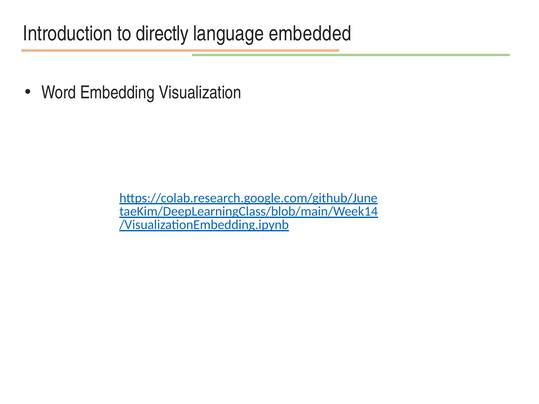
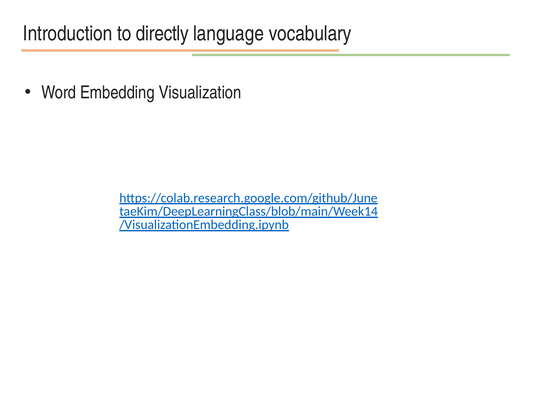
embedded: embedded -> vocabulary (310, 33)
